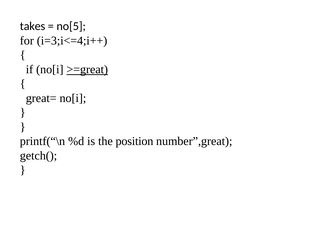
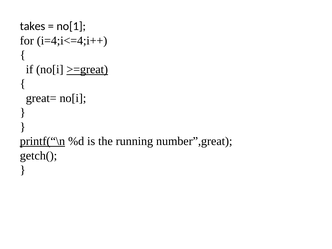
no[5: no[5 -> no[1 (71, 26)
i=3;i<=4;i++: i=3;i<=4;i++ -> i=4;i<=4;i++ (72, 41)
printf(“\n underline: none -> present (42, 141)
position: position -> running (134, 141)
